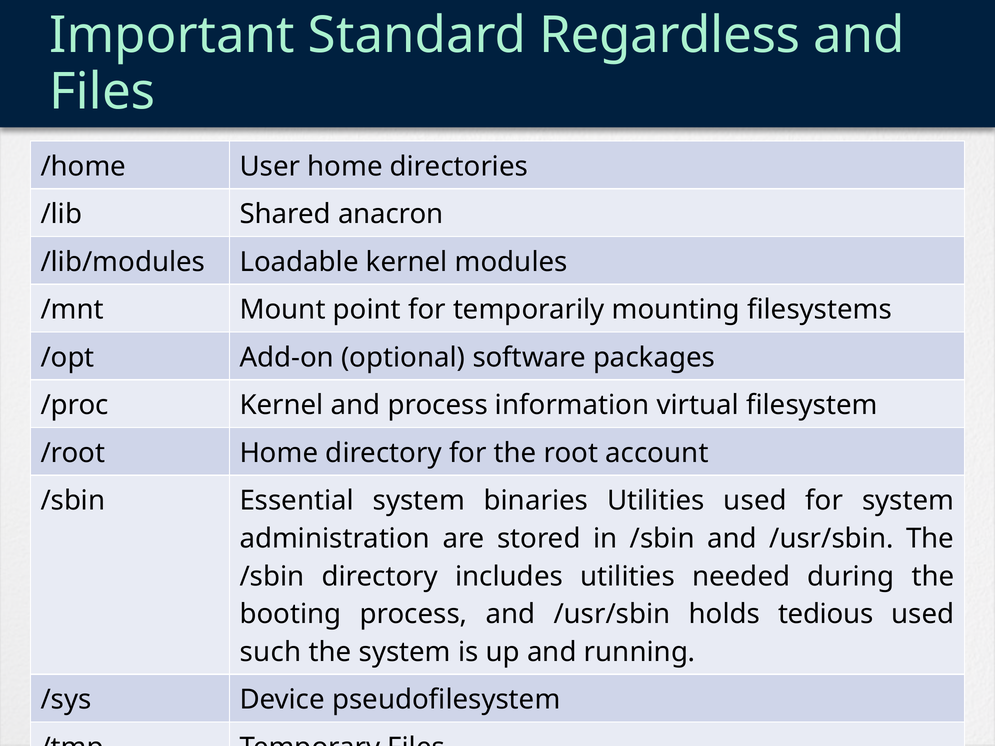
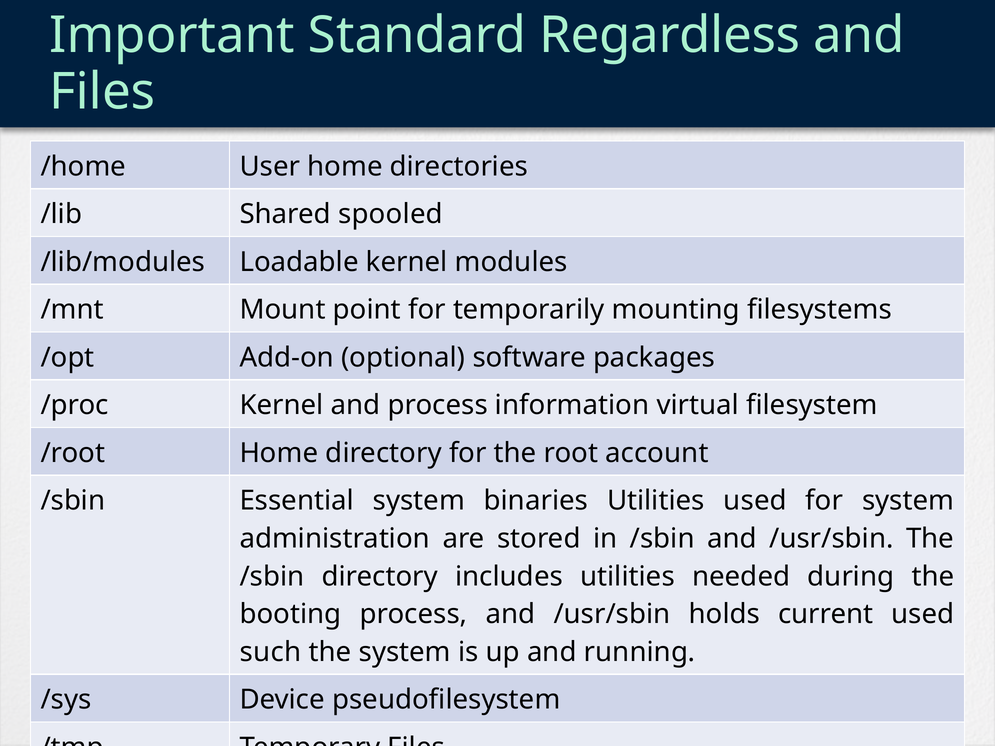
anacron: anacron -> spooled (391, 214)
tedious: tedious -> current (826, 614)
